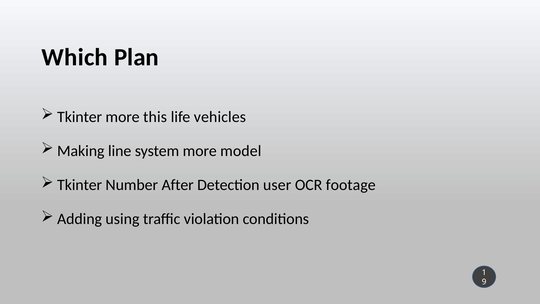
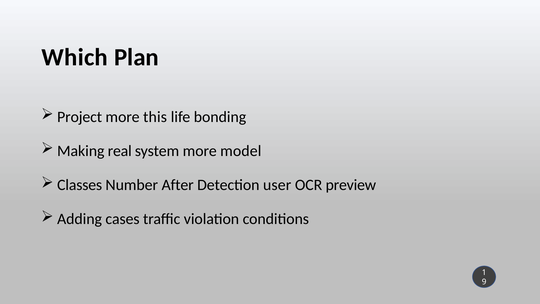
Tkinter: Tkinter -> Project (80, 117)
vehicles: vehicles -> bonding (220, 117)
line: line -> real (120, 151)
Tkinter: Tkinter -> Classes (80, 185)
footage: footage -> preview (351, 185)
using: using -> cases (123, 219)
